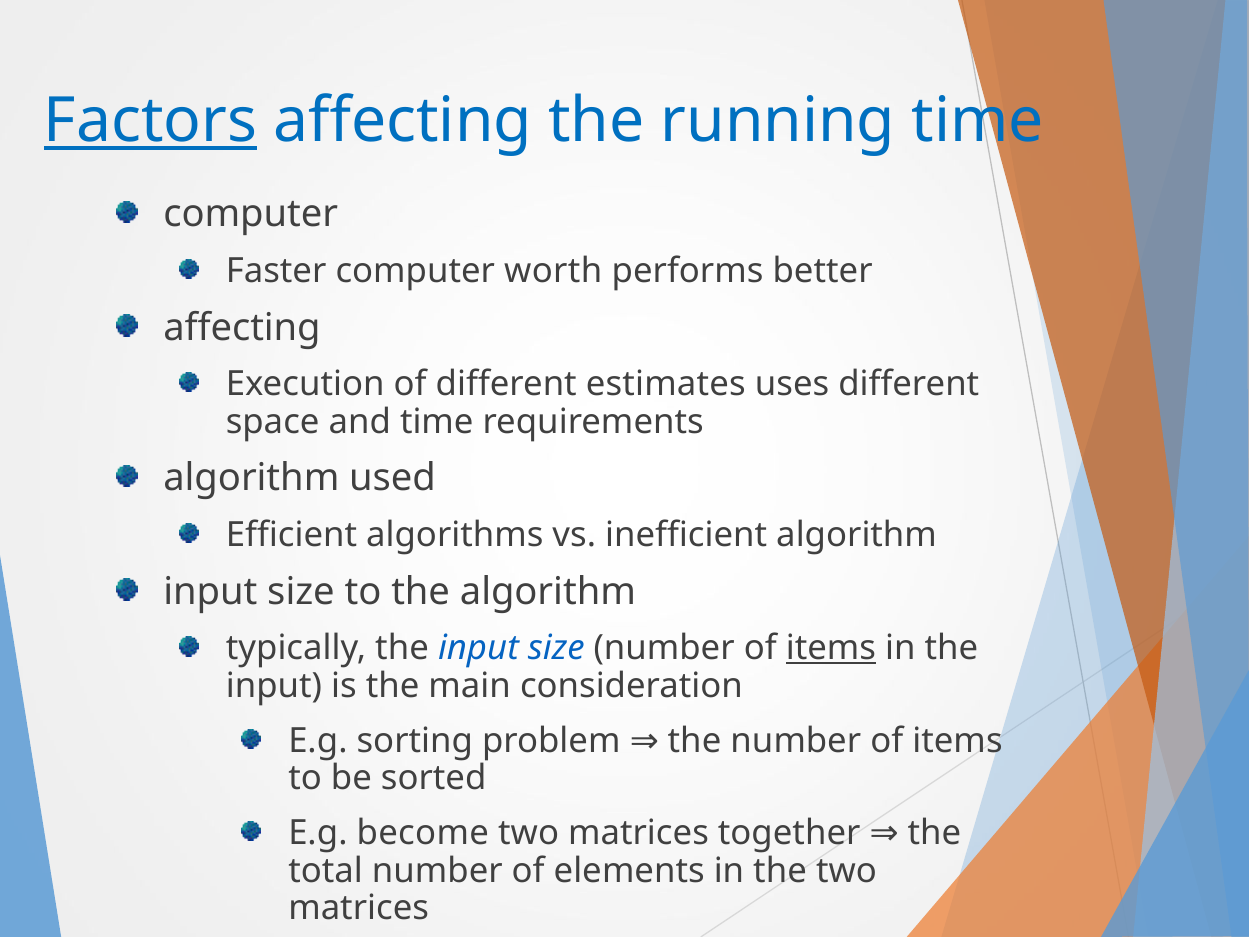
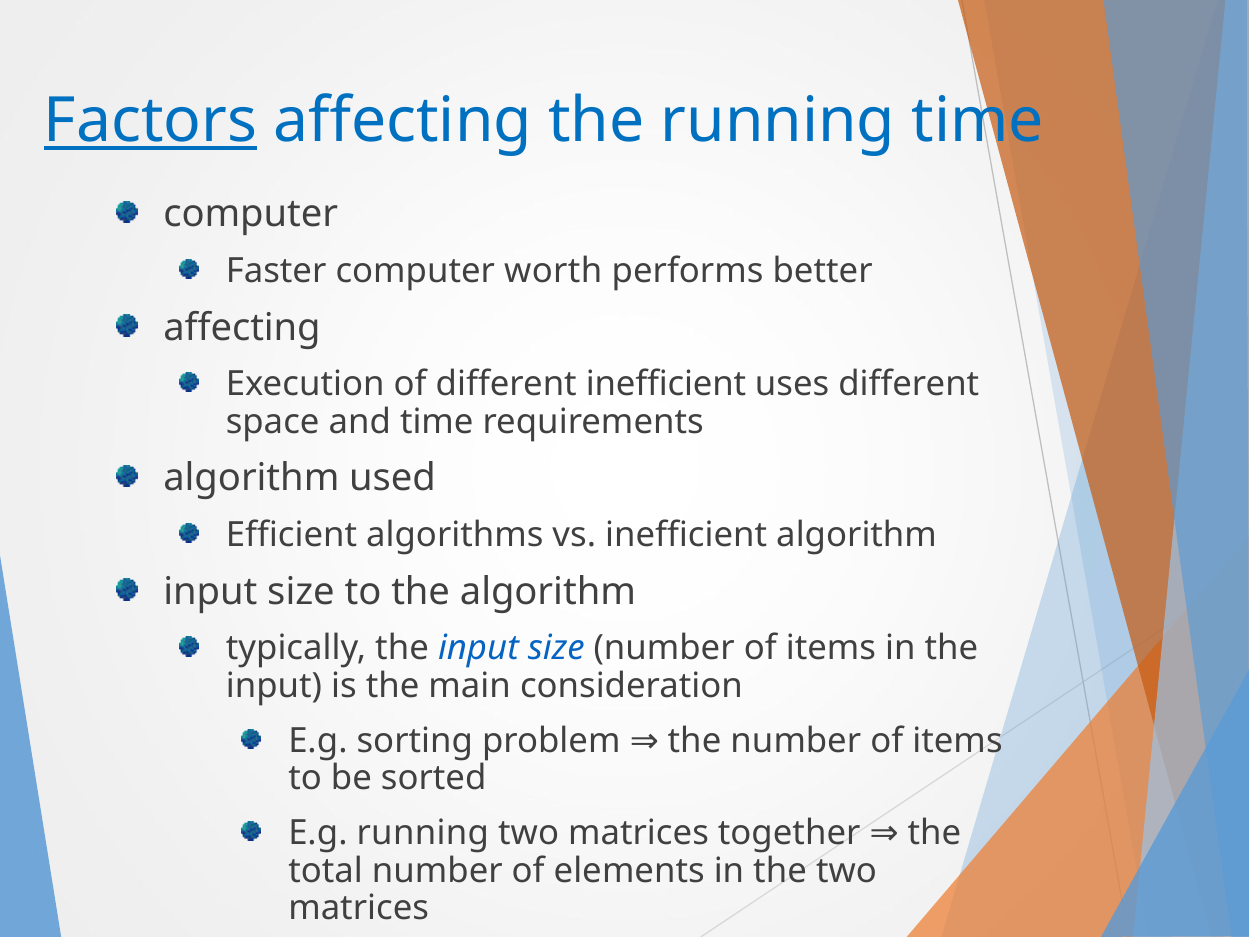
different estimates: estimates -> inefficient (666, 384)
items underline: present -> none (831, 648)
E.g become: become -> running (423, 833)
